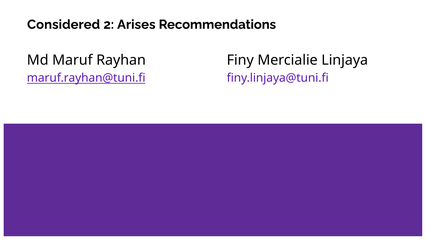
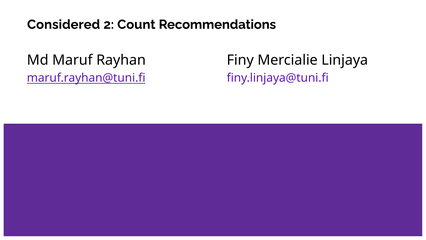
Arises: Arises -> Count (136, 24)
